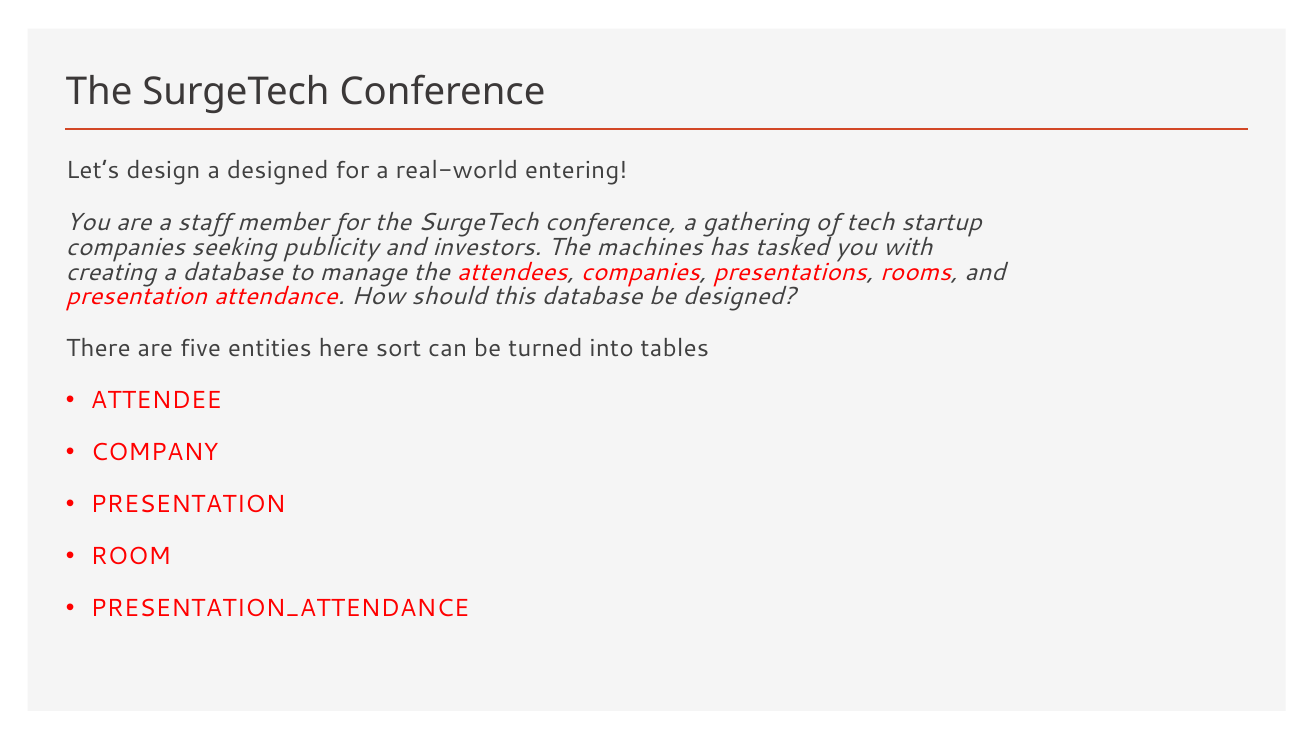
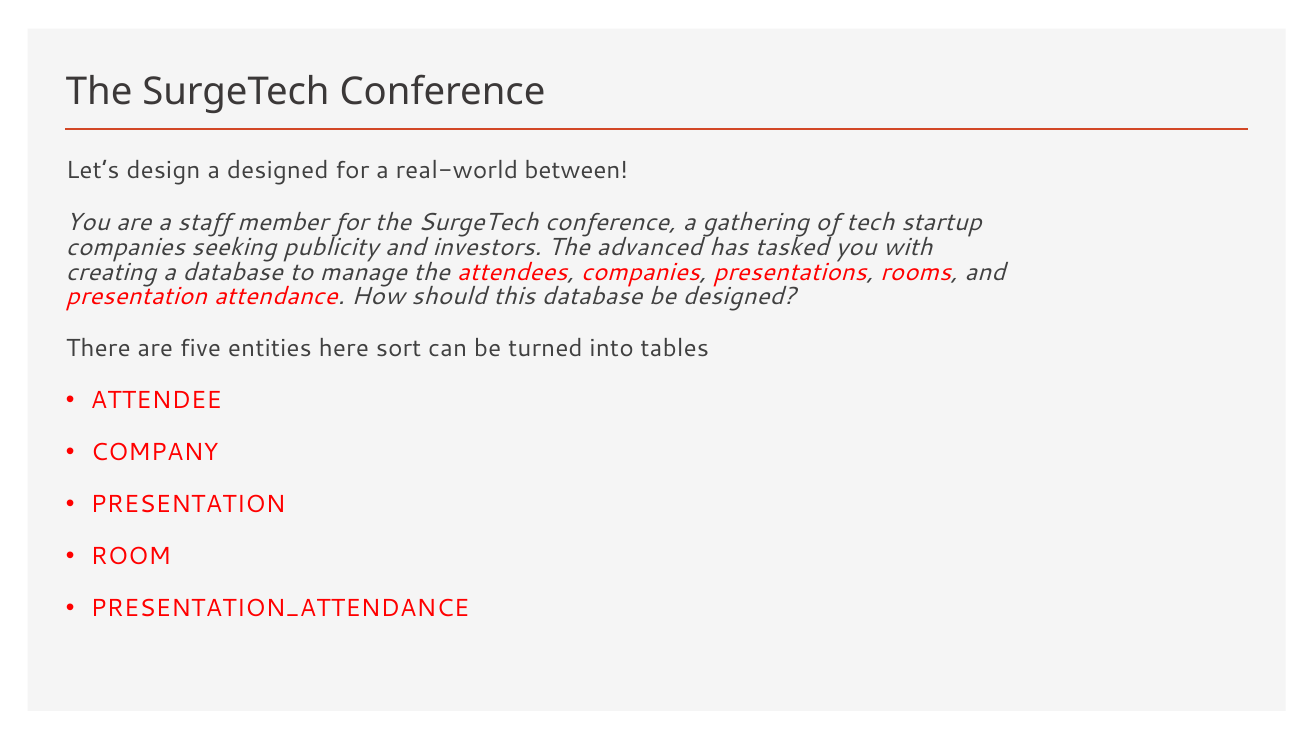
entering: entering -> between (576, 171)
machines: machines -> advanced (650, 247)
